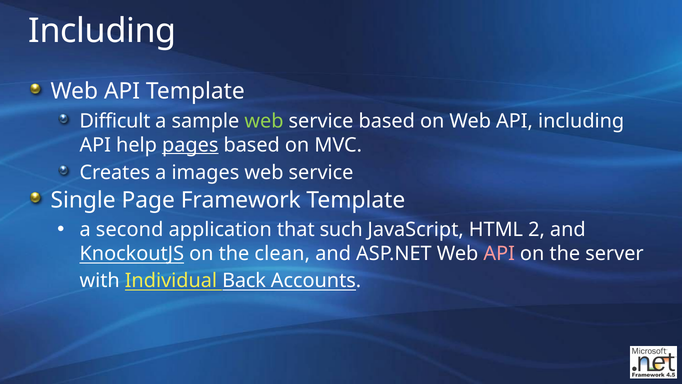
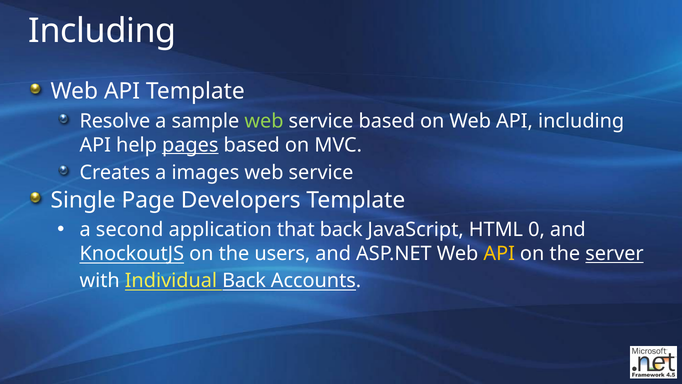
Difficult: Difficult -> Resolve (115, 121)
Framework: Framework -> Developers (241, 200)
that such: such -> back (341, 230)
2: 2 -> 0 (537, 230)
clean: clean -> users (282, 254)
API colour: pink -> yellow (499, 254)
server underline: none -> present (614, 254)
